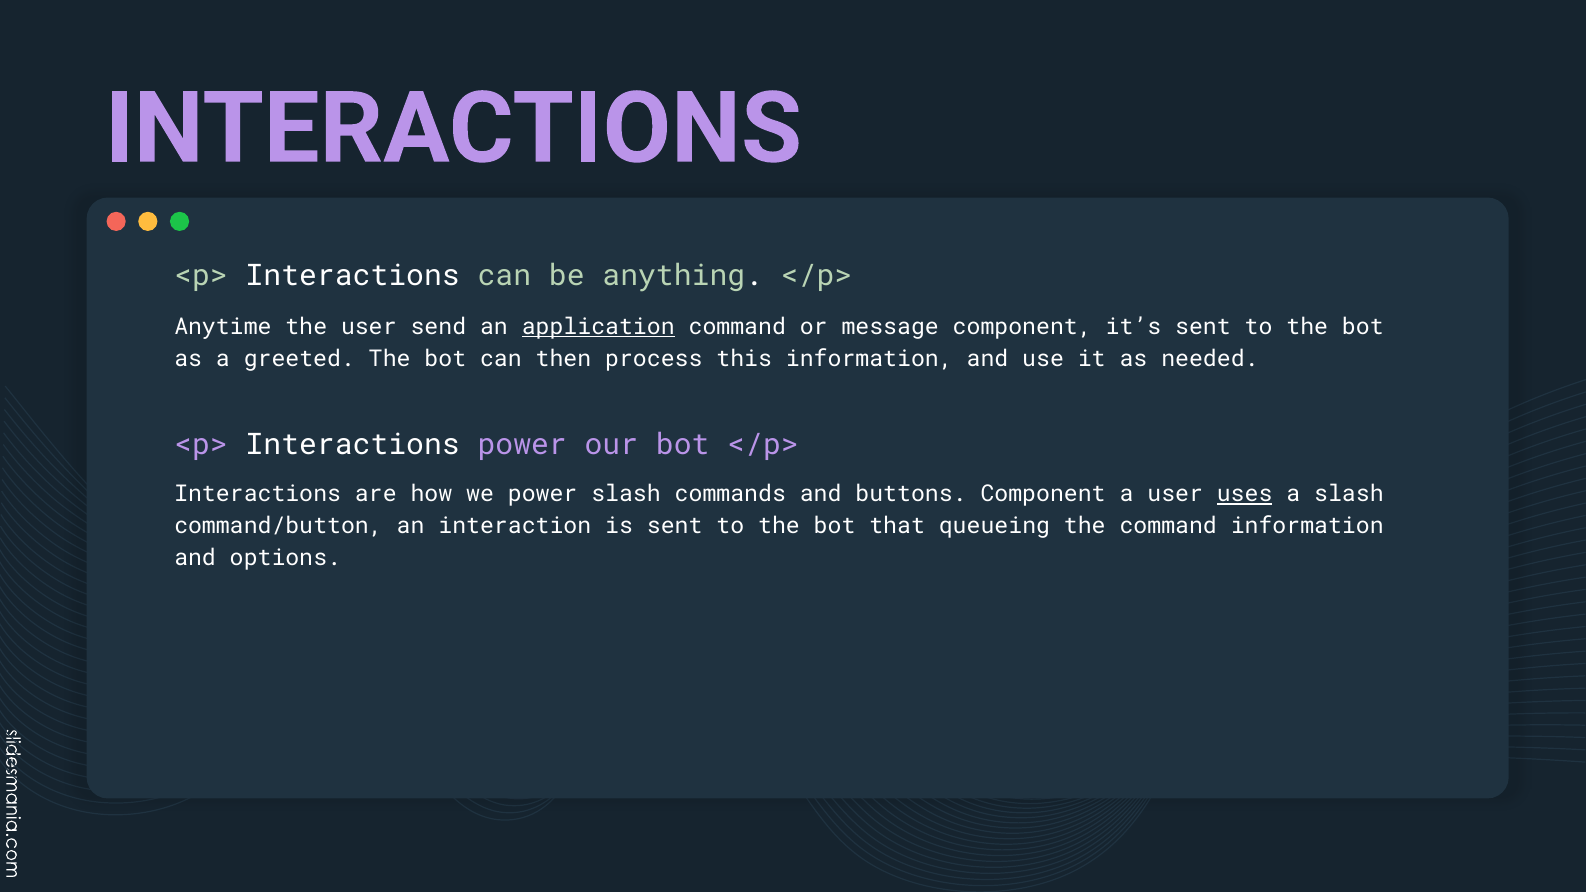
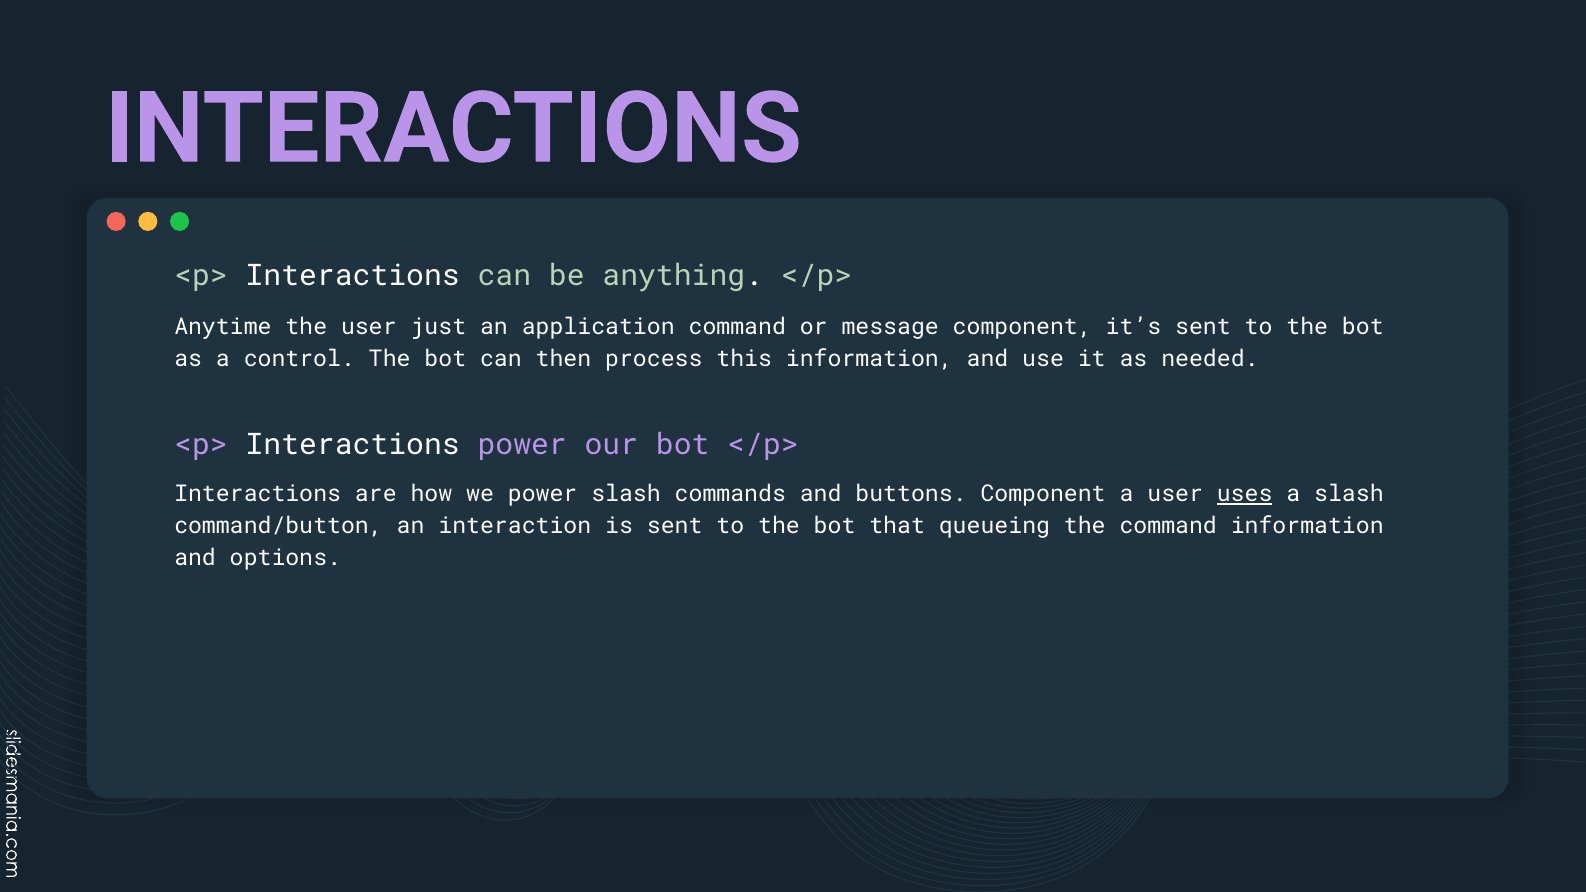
send: send -> just (438, 327)
application underline: present -> none (598, 327)
greeted: greeted -> control (299, 359)
